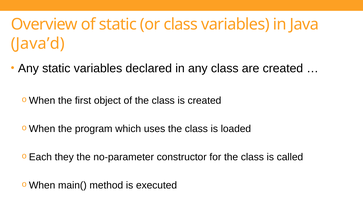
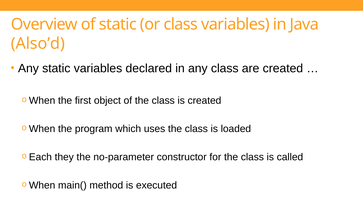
Java’d: Java’d -> Also’d (38, 44)
